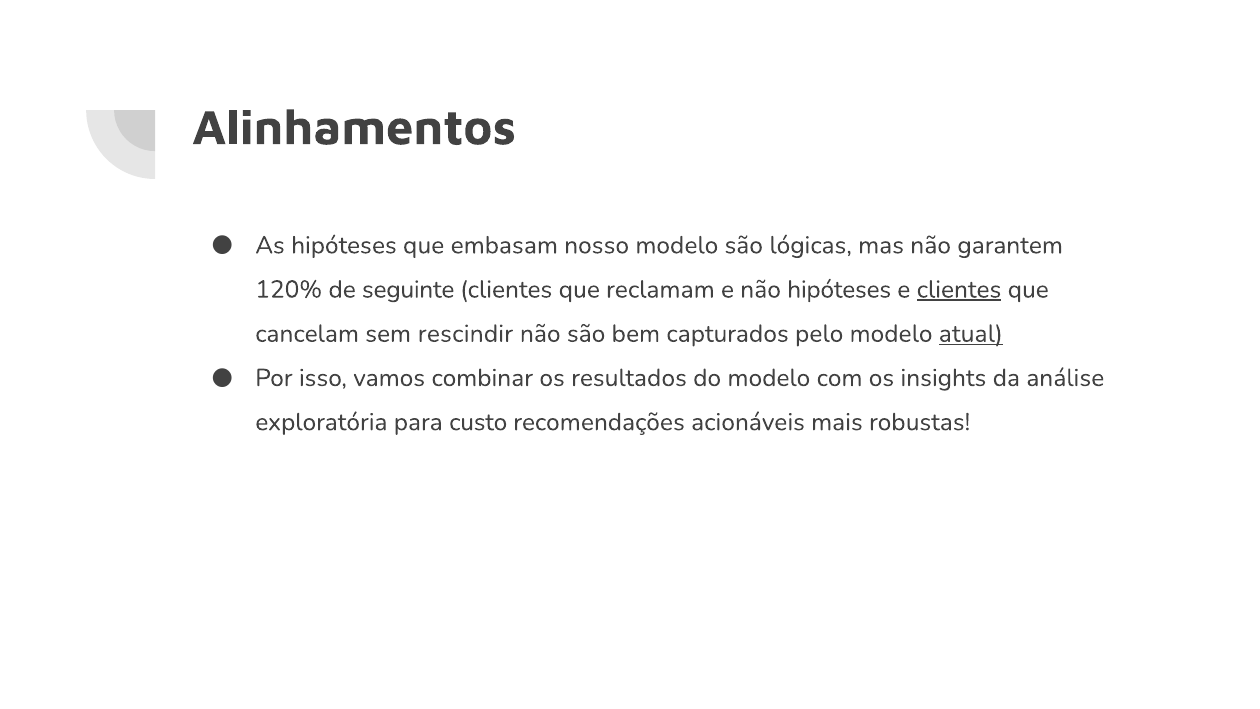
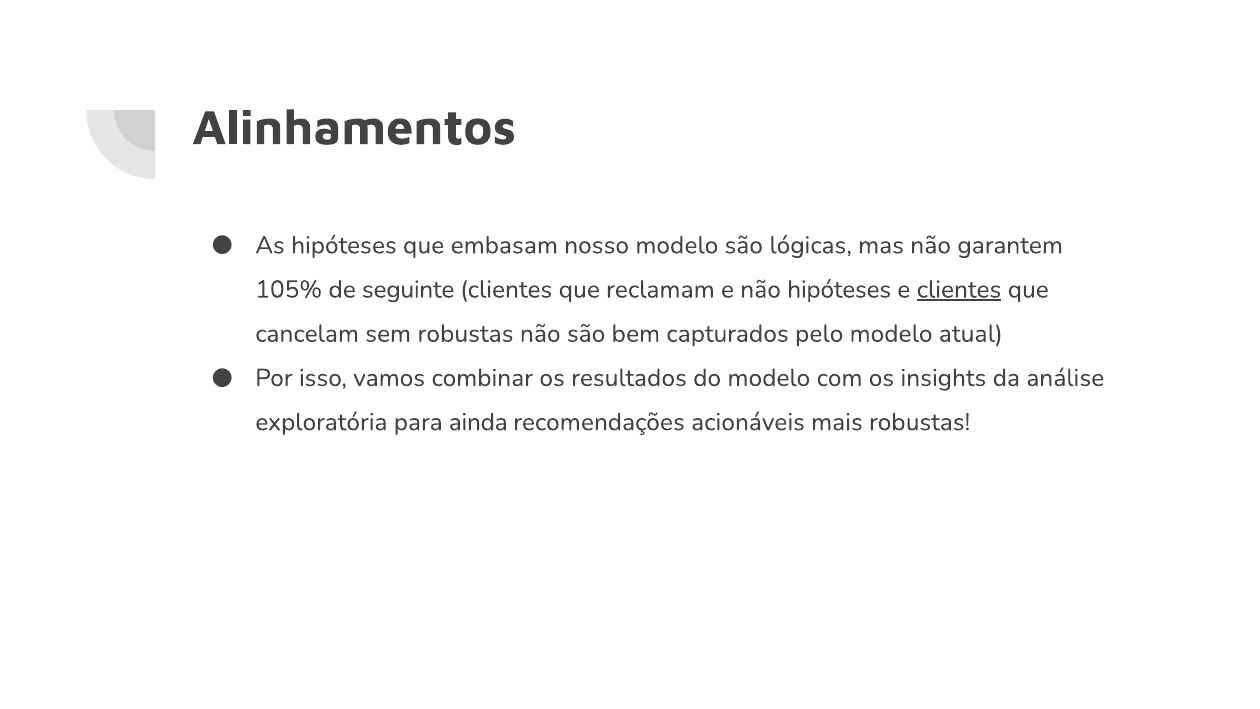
120%: 120% -> 105% (289, 289)
sem rescindir: rescindir -> robustas (466, 334)
atual underline: present -> none (971, 334)
custo: custo -> ainda (478, 422)
